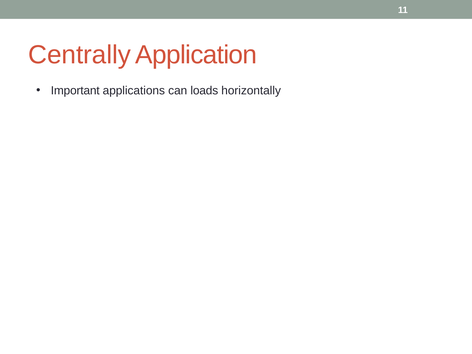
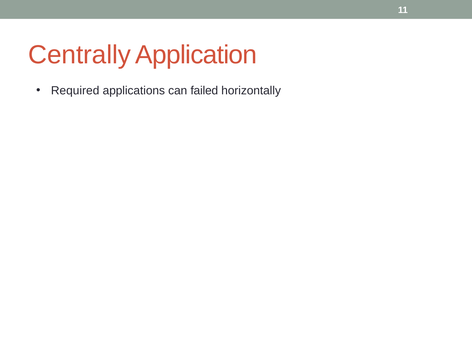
Important: Important -> Required (75, 91)
loads: loads -> failed (204, 91)
